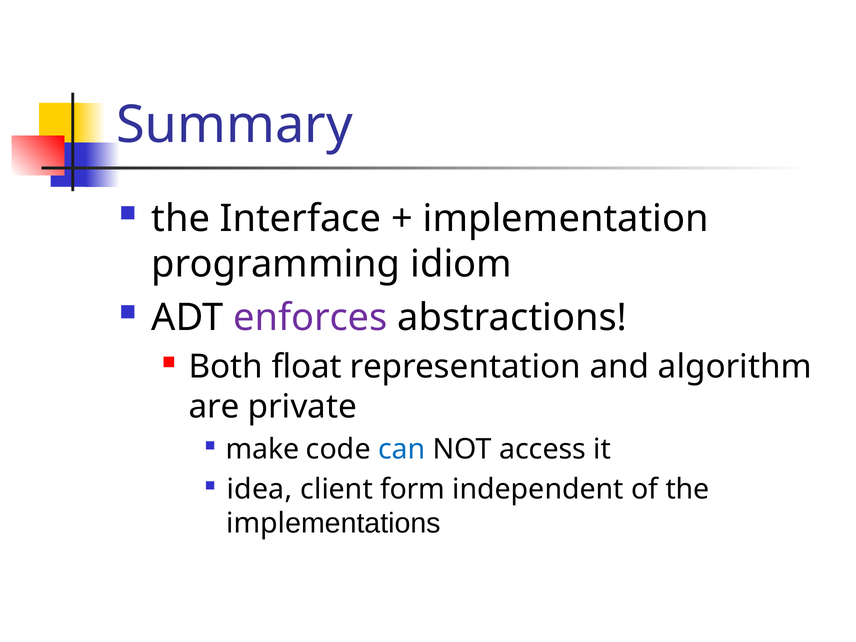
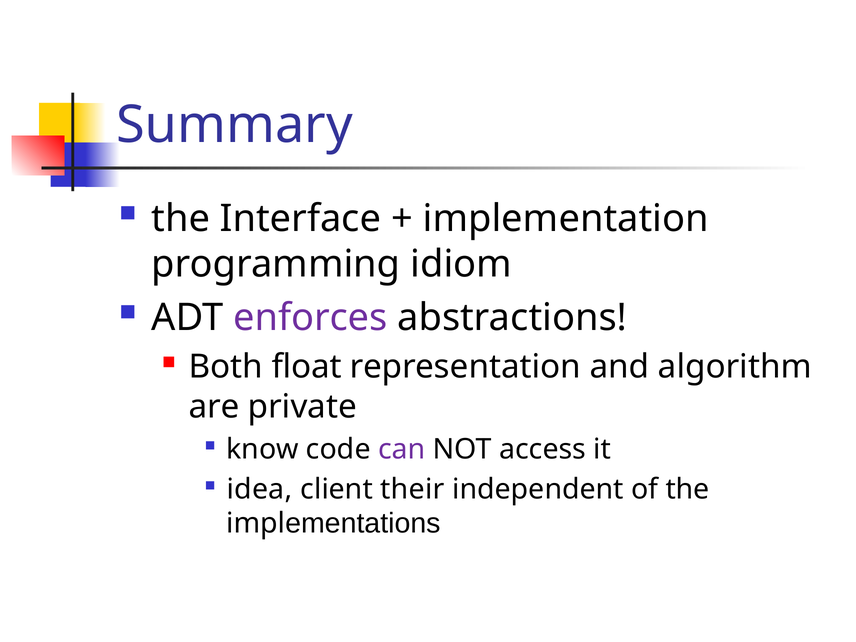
make: make -> know (262, 449)
can colour: blue -> purple (402, 449)
form: form -> their (412, 489)
